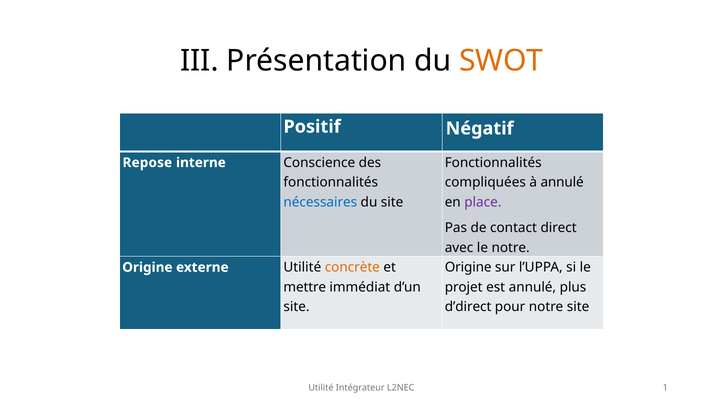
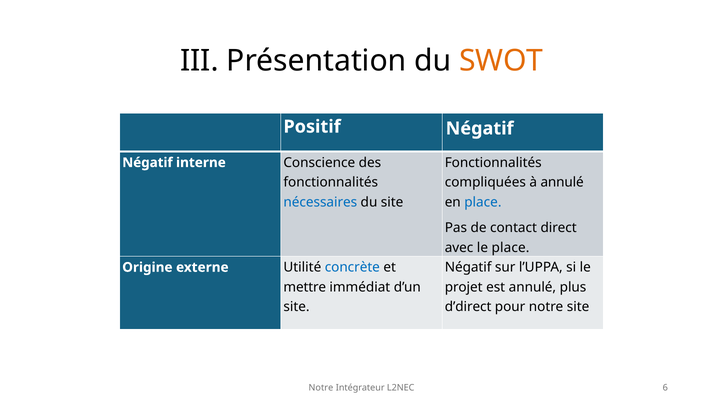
Repose: Repose -> Négatif (147, 162)
place colour: purple -> blue (483, 202)
le notre: notre -> place (511, 247)
Origine: Origine -> Négatif (468, 267)
concrète colour: orange -> blue (352, 267)
Utilité: Utilité -> Notre (321, 388)
1: 1 -> 6 (665, 388)
